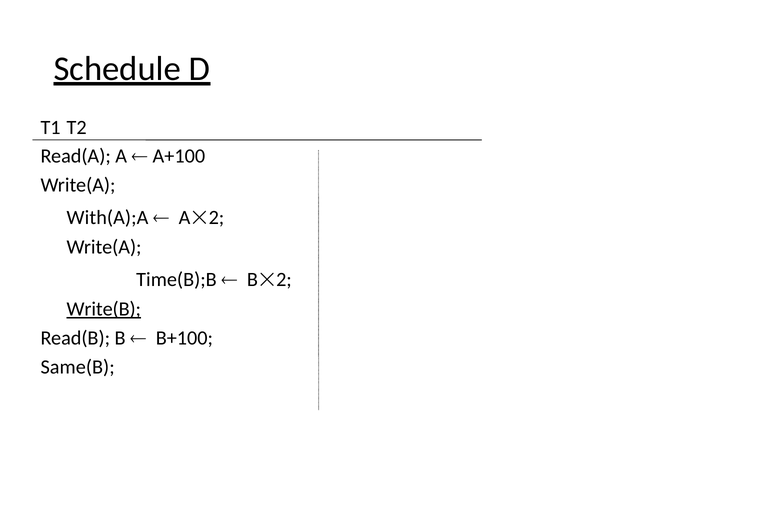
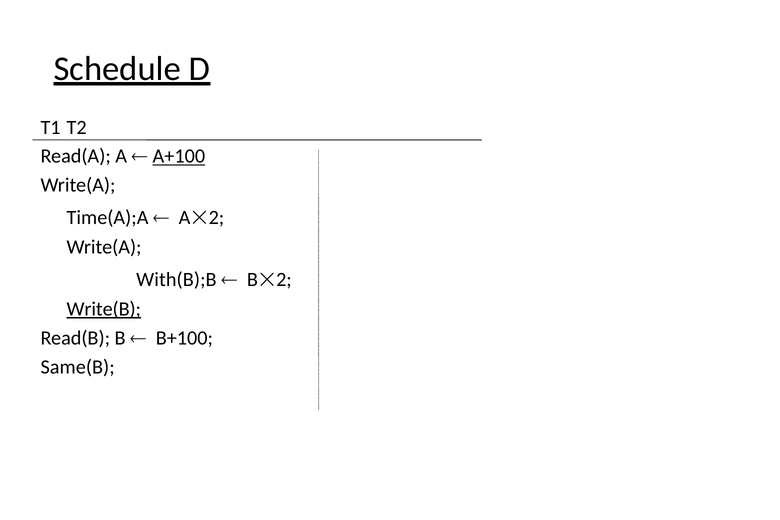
A+100 underline: none -> present (179, 156)
With(A);A: With(A);A -> Time(A);A (108, 218)
Time(B);B: Time(B);B -> With(B);B (176, 280)
